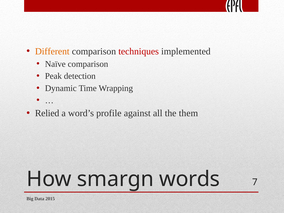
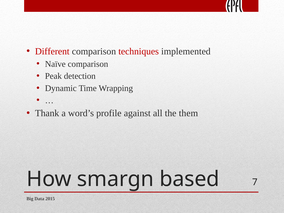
Different colour: orange -> red (52, 51)
Relied: Relied -> Thank (47, 113)
words: words -> based (189, 179)
